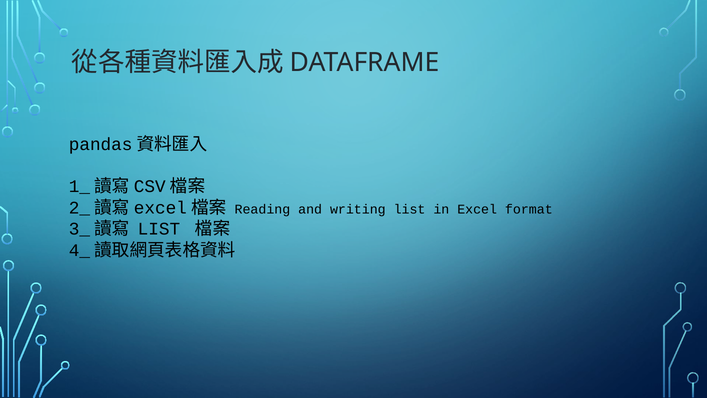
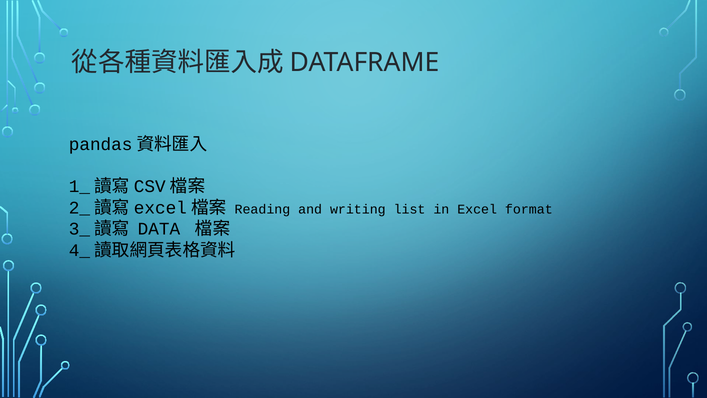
LIST: LIST -> DATA (159, 229)
